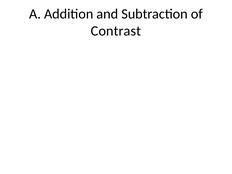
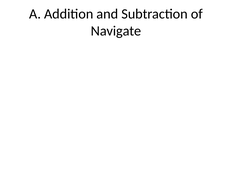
Contrast: Contrast -> Navigate (116, 31)
